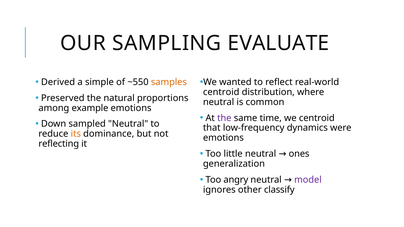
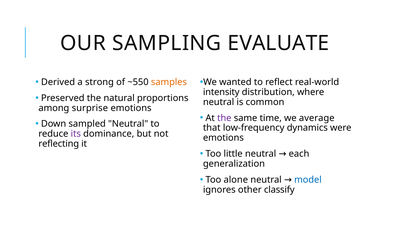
simple: simple -> strong (99, 82)
centroid: centroid -> intensity (221, 92)
example: example -> surprise (90, 108)
we centroid: centroid -> average (317, 118)
its colour: orange -> purple (76, 134)
ones: ones -> each (299, 154)
angry: angry -> alone (236, 180)
model colour: purple -> blue (308, 180)
